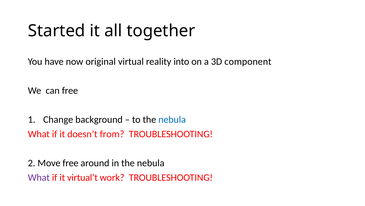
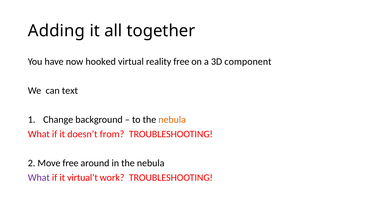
Started: Started -> Adding (56, 31)
original: original -> hooked (101, 61)
reality into: into -> free (181, 61)
can free: free -> text (70, 90)
nebula colour: blue -> orange (172, 119)
